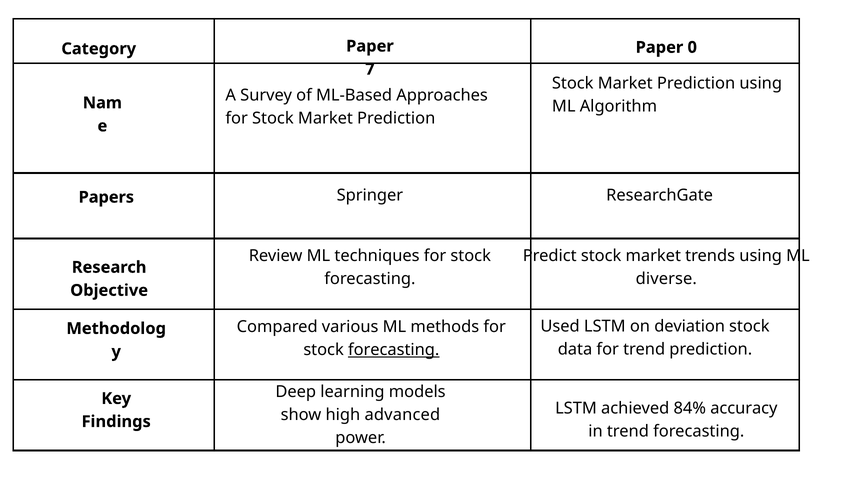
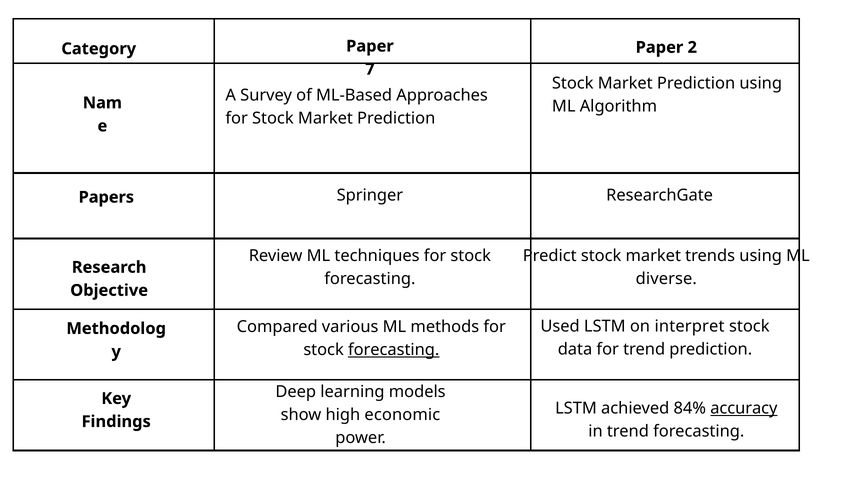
0: 0 -> 2 (692, 47)
deviation: deviation -> interpret (689, 326)
accuracy underline: none -> present (744, 408)
advanced: advanced -> economic (402, 414)
